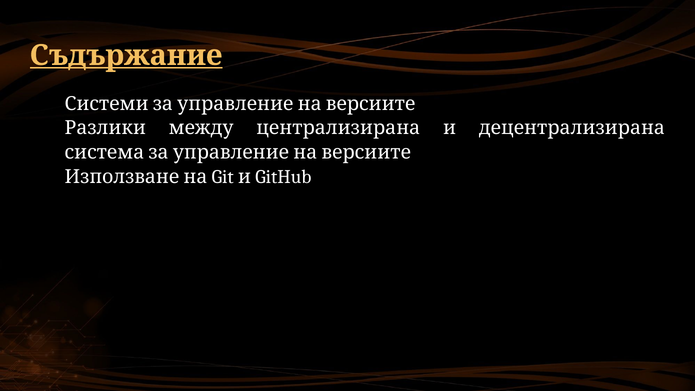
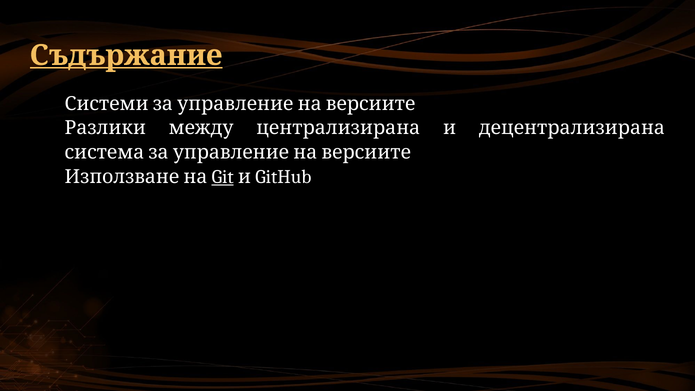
Git underline: none -> present (223, 177)
